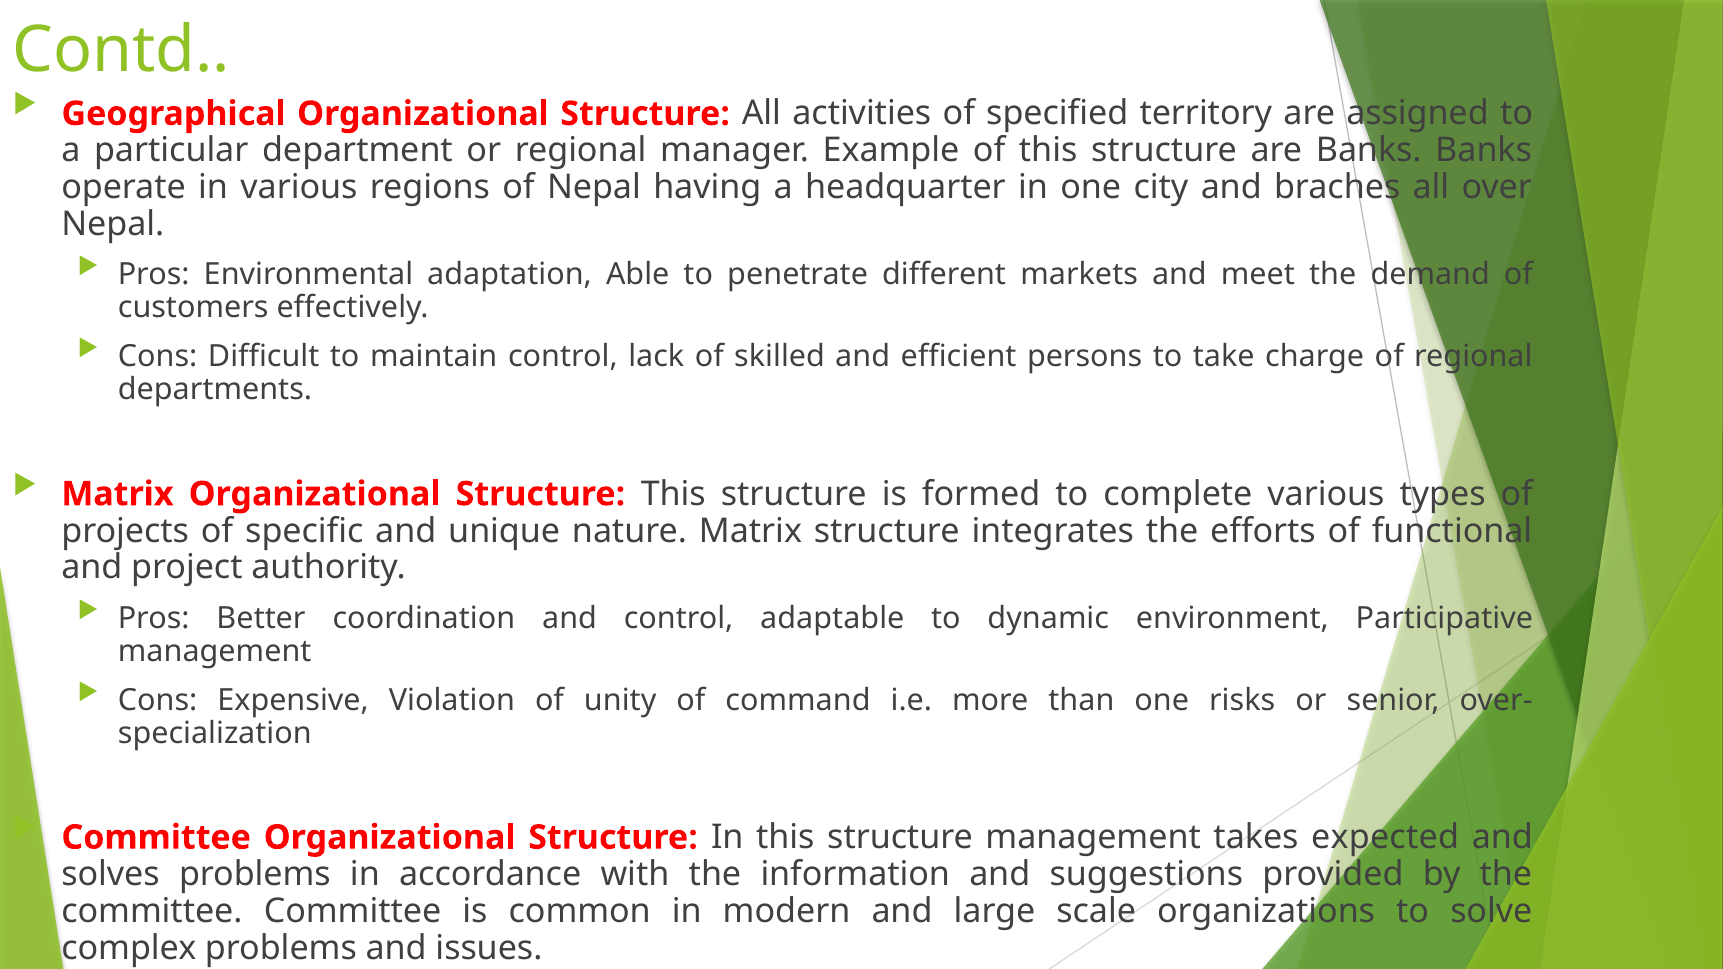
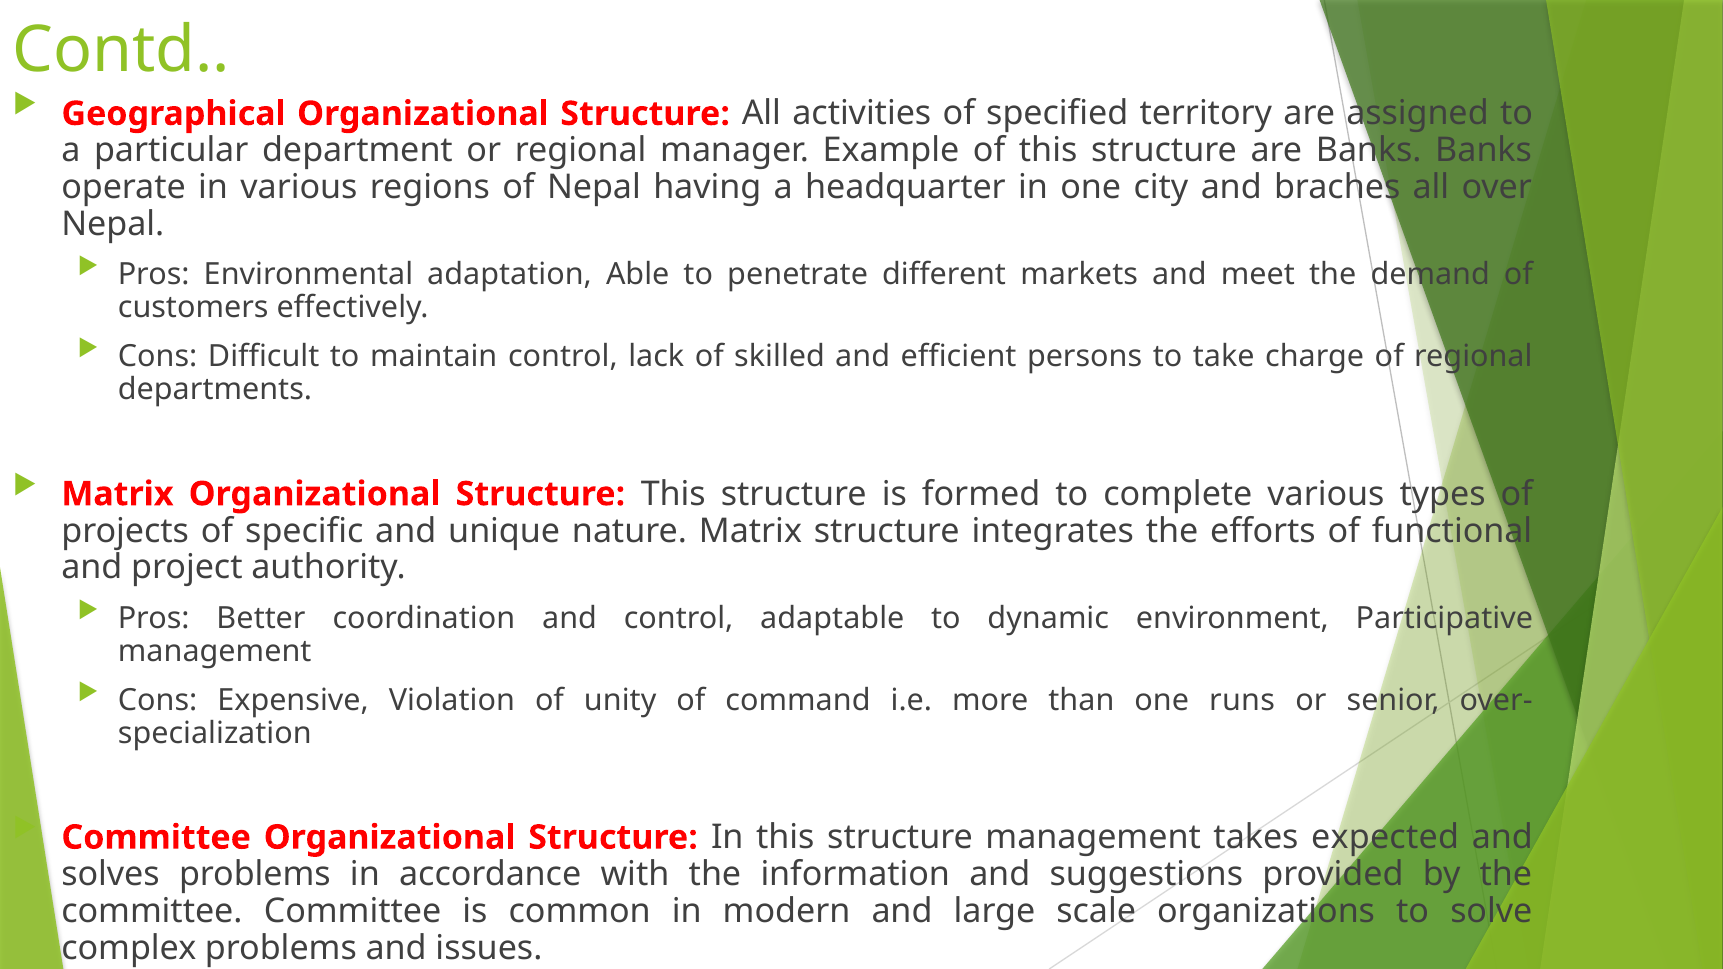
risks: risks -> runs (1242, 700)
